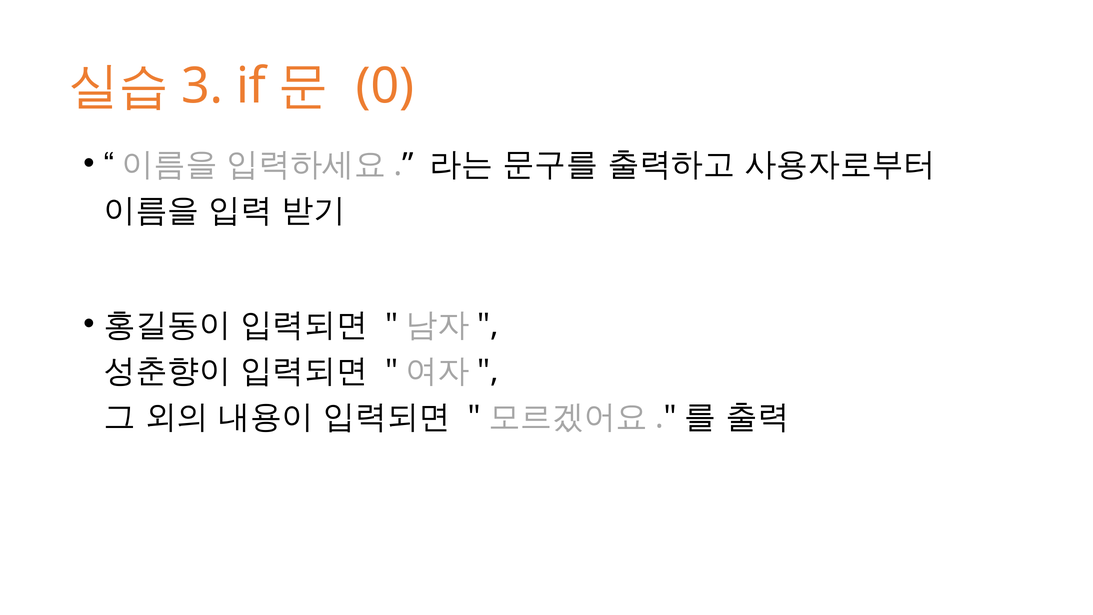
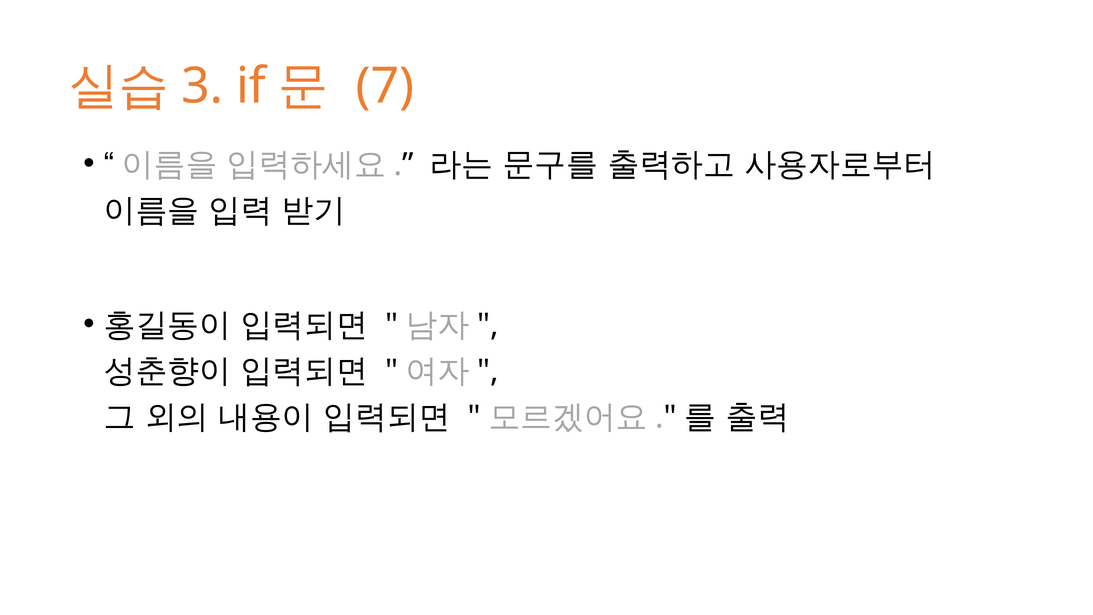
0: 0 -> 7 (385, 86)
